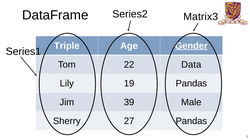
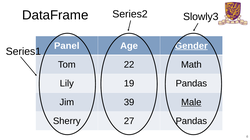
Matrix3: Matrix3 -> Slowly3 (201, 17)
Triple: Triple -> Panel (67, 46)
Data: Data -> Math (191, 65)
Male underline: none -> present (191, 103)
